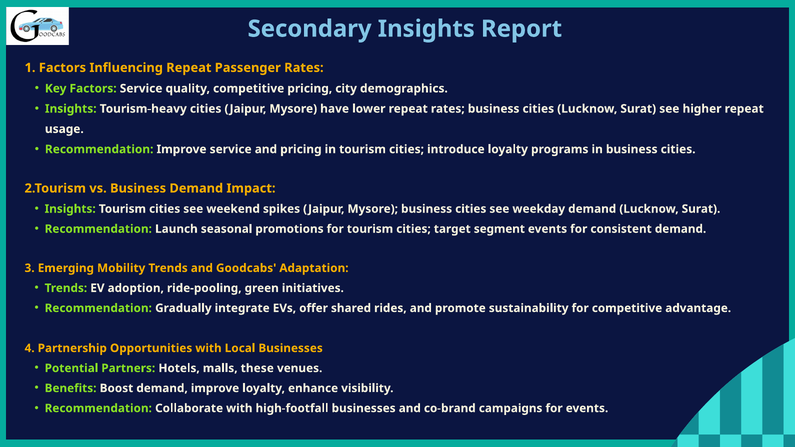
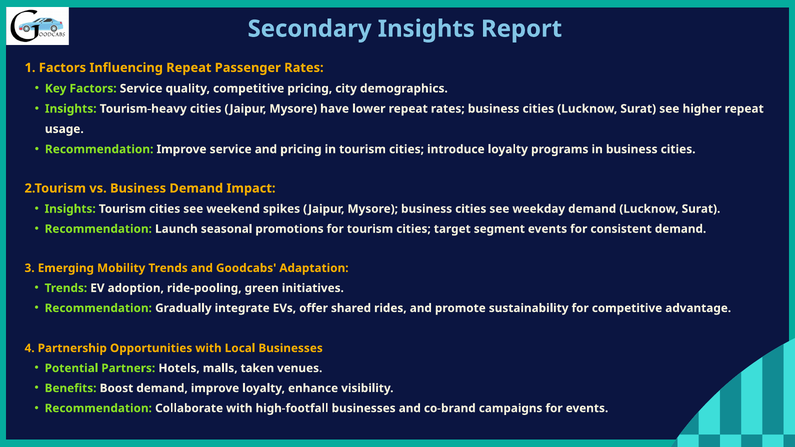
these: these -> taken (257, 368)
